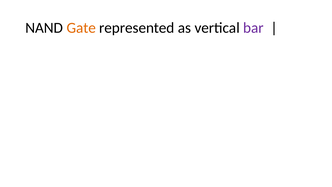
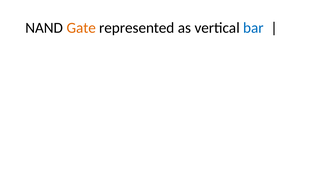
bar colour: purple -> blue (253, 28)
